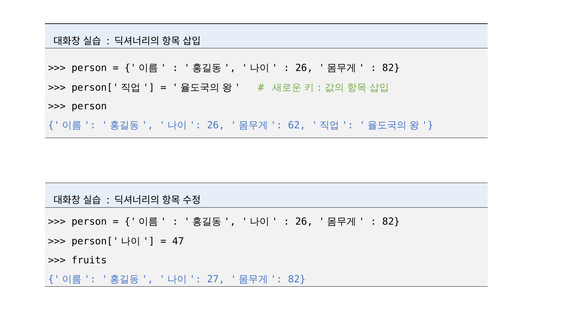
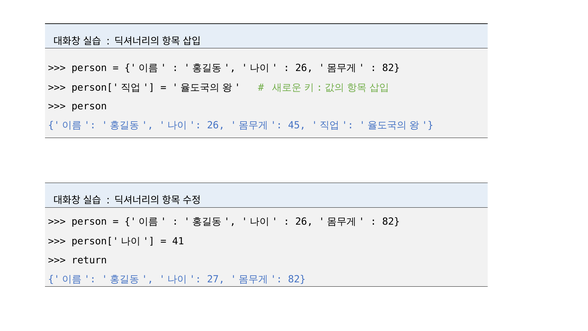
62: 62 -> 45 (297, 125)
47: 47 -> 41 (178, 241)
fruits: fruits -> return (89, 260)
